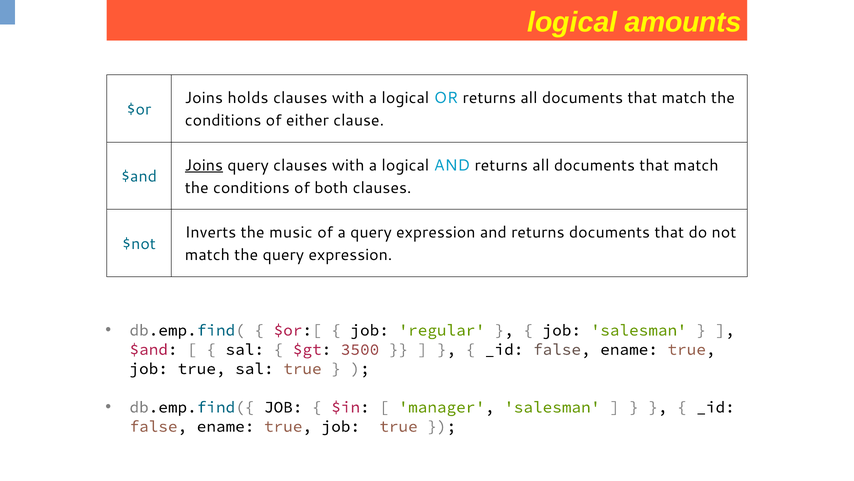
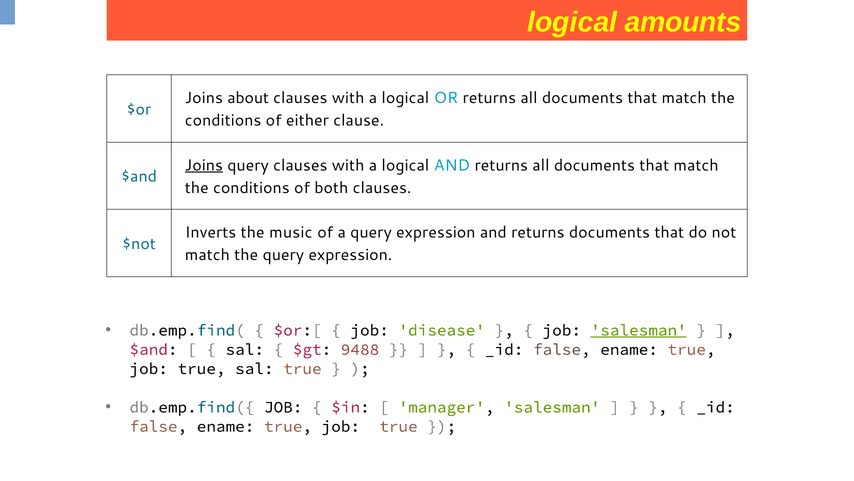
holds: holds -> about (248, 98)
regular: regular -> disease (442, 330)
salesman underline: none -> present (639, 330)
3500: 3500 -> 9488 (360, 349)
